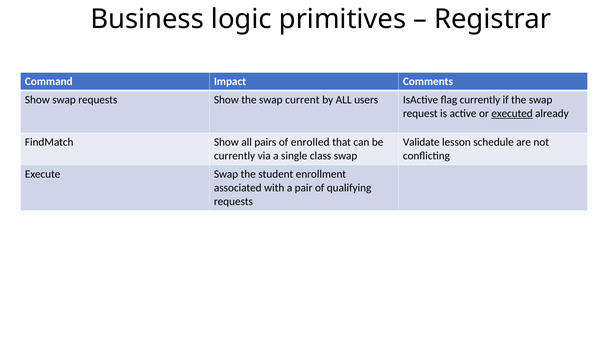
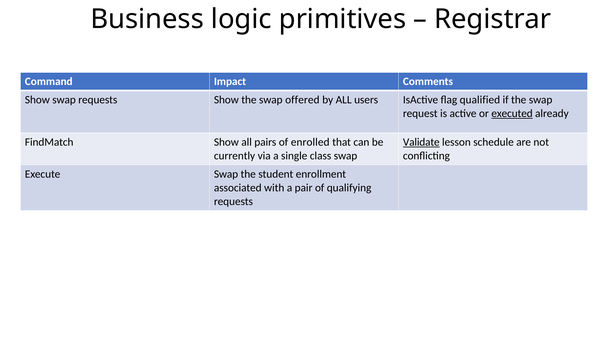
current: current -> offered (302, 100)
flag currently: currently -> qualified (480, 100)
Validate underline: none -> present (421, 142)
